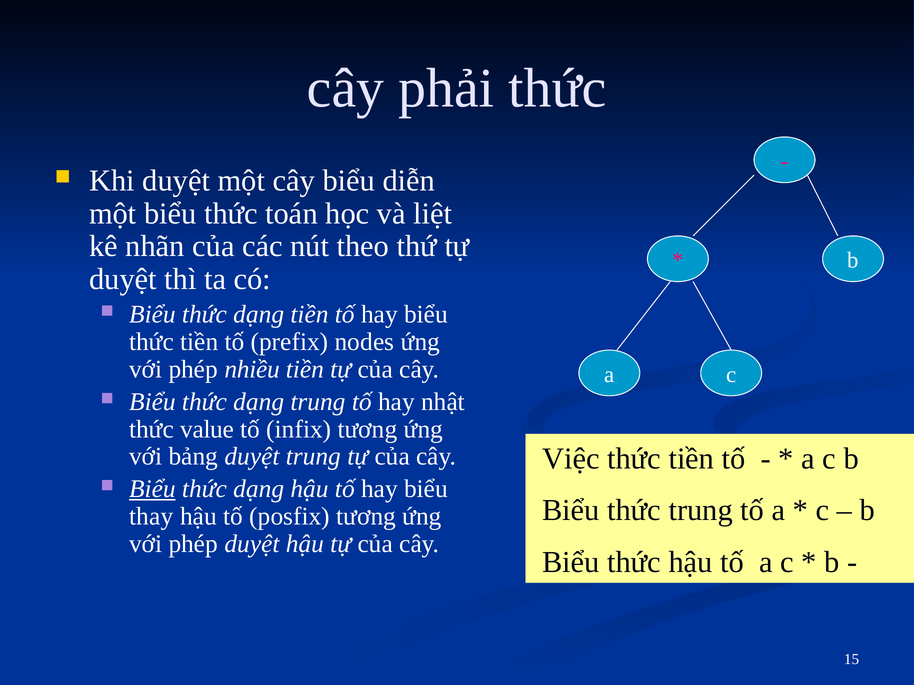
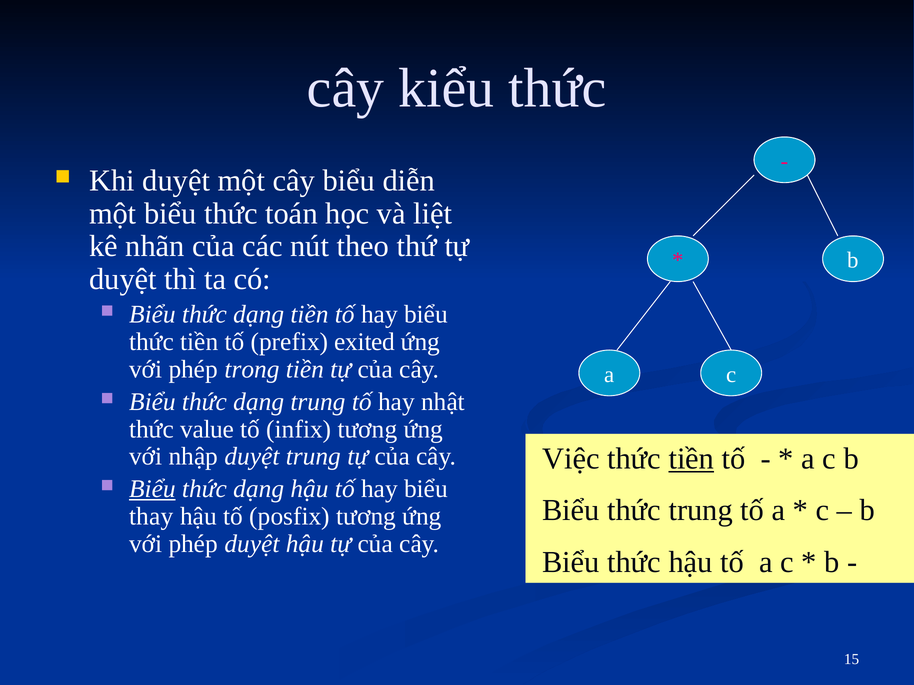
phải: phải -> kiểu (446, 88)
nodes: nodes -> exited (365, 342)
nhiều: nhiều -> trong (252, 370)
tiền underline: none -> present (691, 459)
bảng: bảng -> nhập (193, 457)
